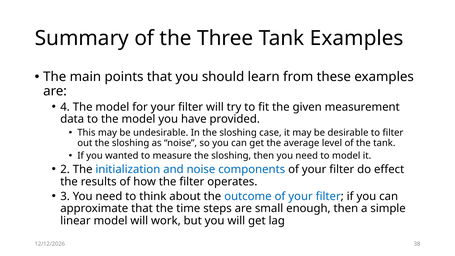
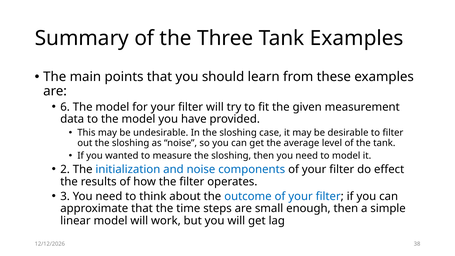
4: 4 -> 6 (65, 107)
